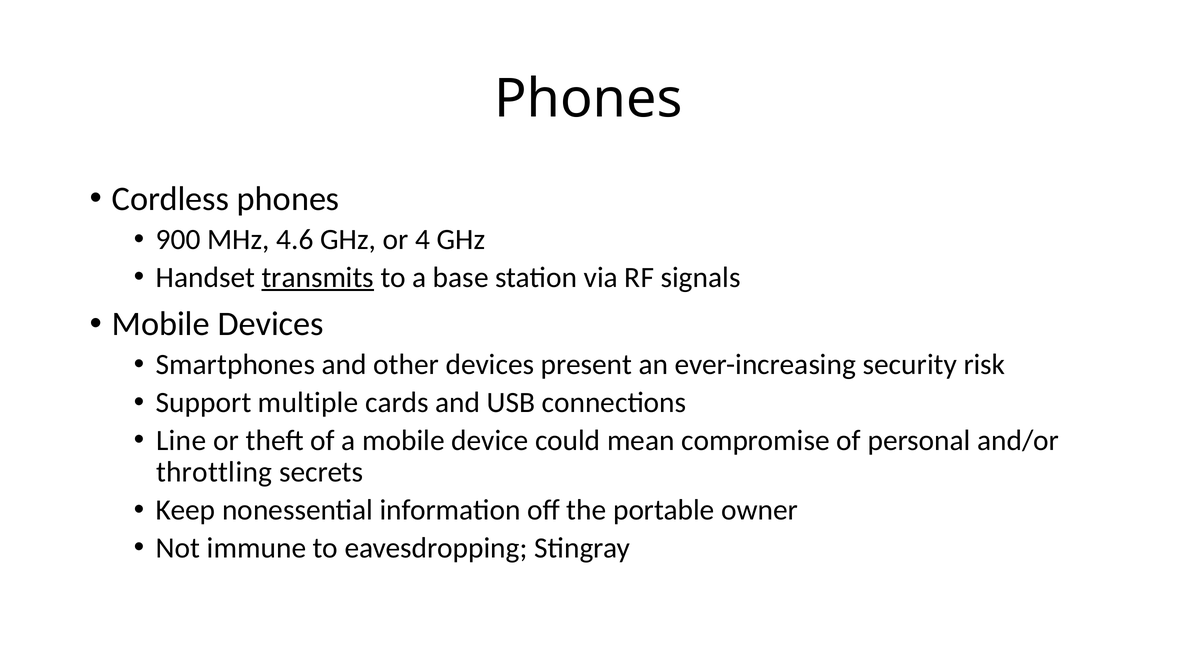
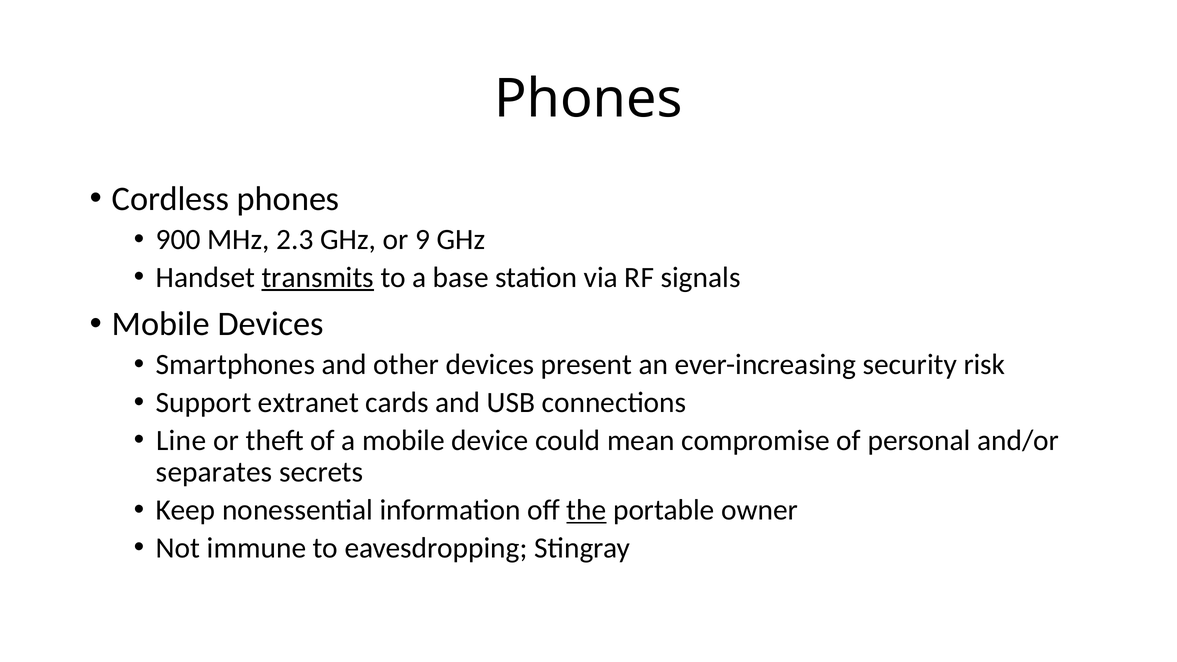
4.6: 4.6 -> 2.3 (295, 240)
4: 4 -> 9 (422, 240)
multiple: multiple -> extranet (308, 403)
throttling: throttling -> separates (214, 472)
the underline: none -> present (586, 510)
